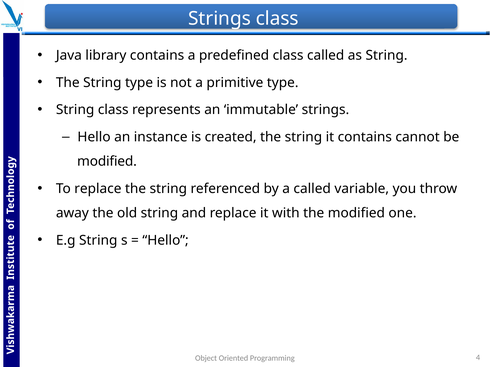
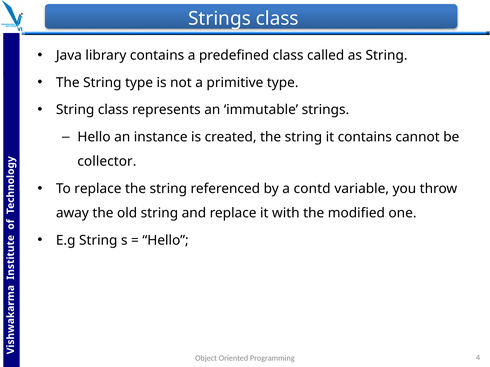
modified: modified -> collector (107, 162)
a called: called -> contd (312, 189)
